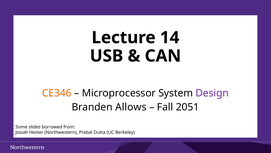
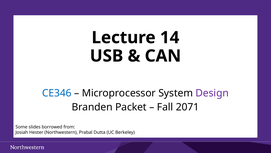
CE346 colour: orange -> blue (57, 93)
Allows: Allows -> Packet (131, 107)
2051: 2051 -> 2071 (187, 107)
